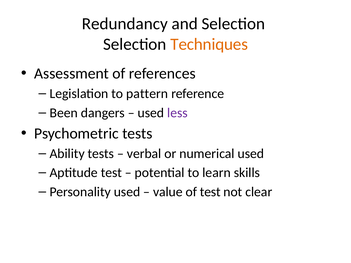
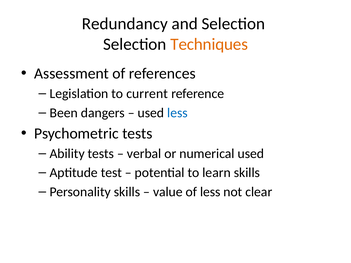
pattern: pattern -> current (147, 94)
less colour: purple -> blue (177, 113)
Personality used: used -> skills (127, 192)
of test: test -> less (210, 192)
